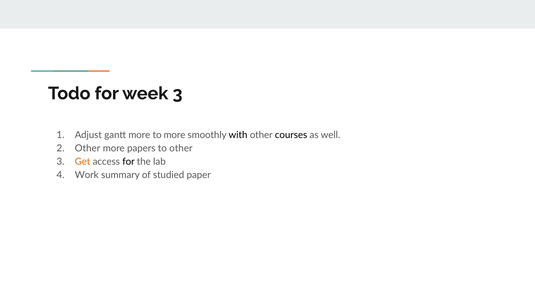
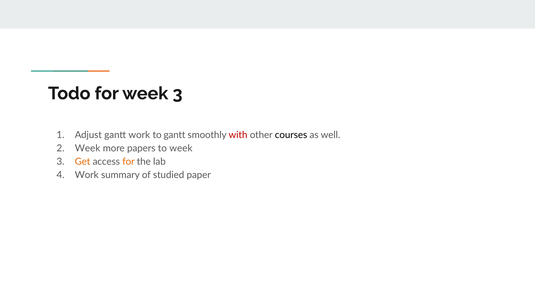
gantt more: more -> work (139, 135)
to more: more -> gantt (175, 135)
with colour: black -> red (238, 135)
Other: Other -> Week (88, 148)
to other: other -> week (181, 148)
for colour: black -> orange (129, 162)
